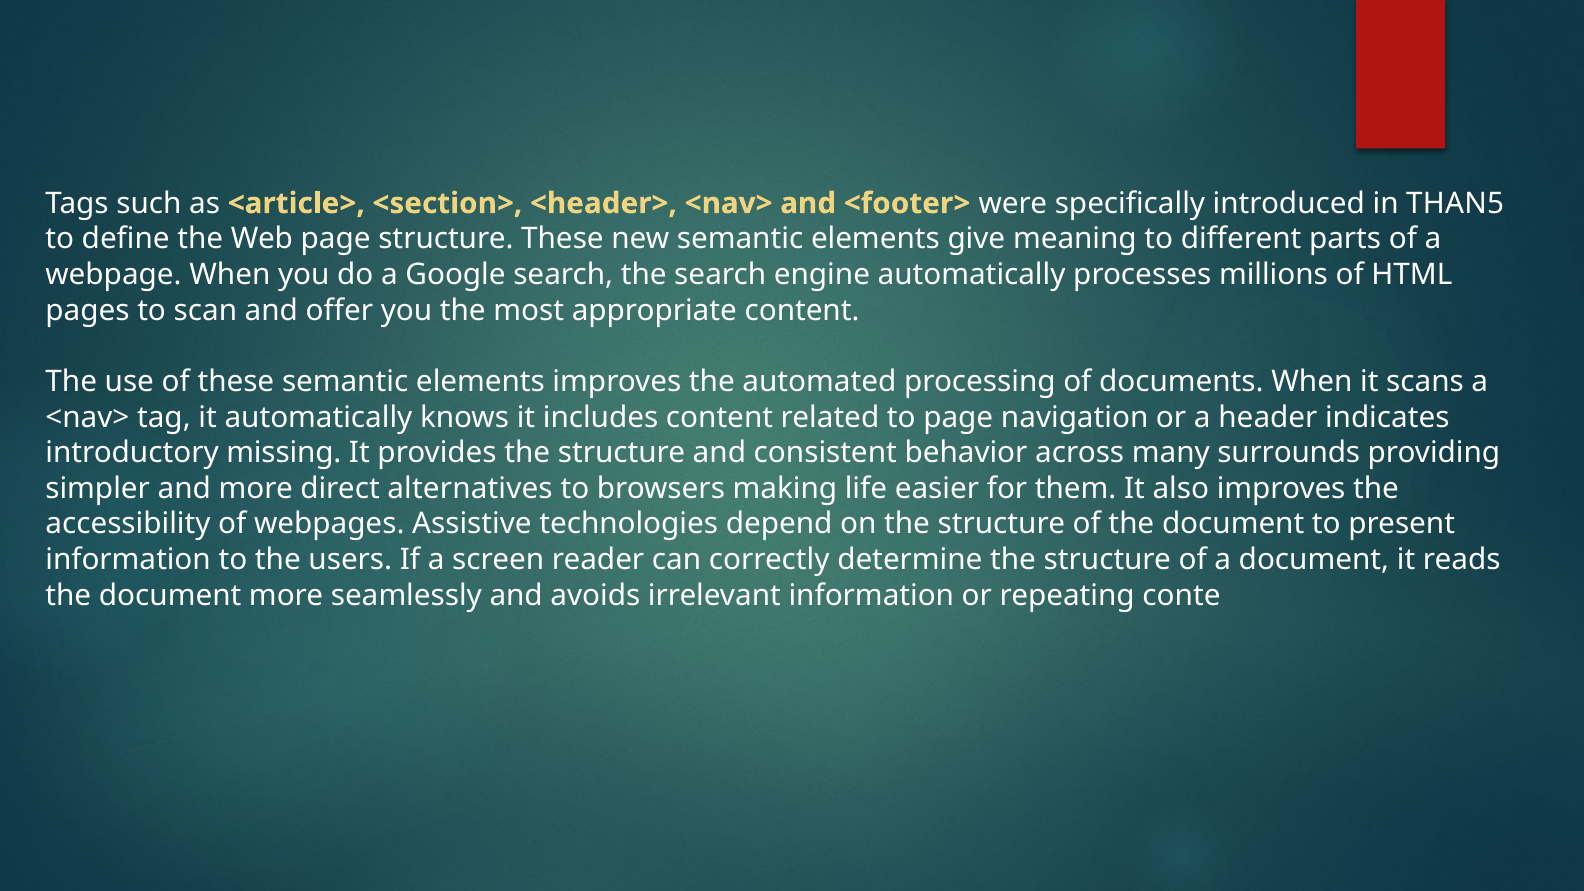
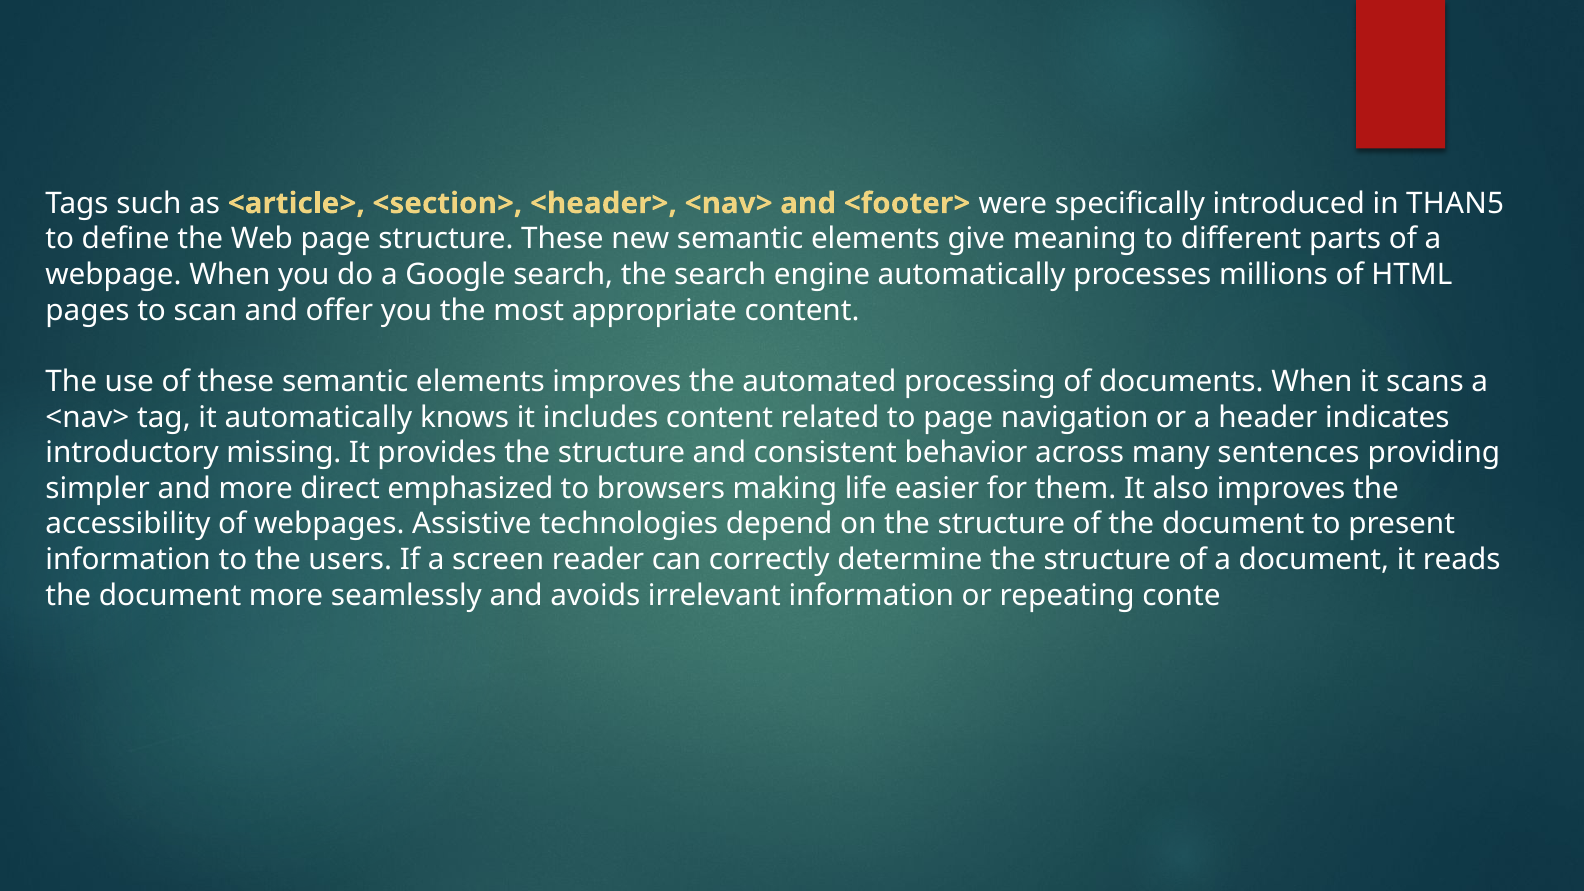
surrounds: surrounds -> sentences (1289, 453)
alternatives: alternatives -> emphasized (470, 488)
